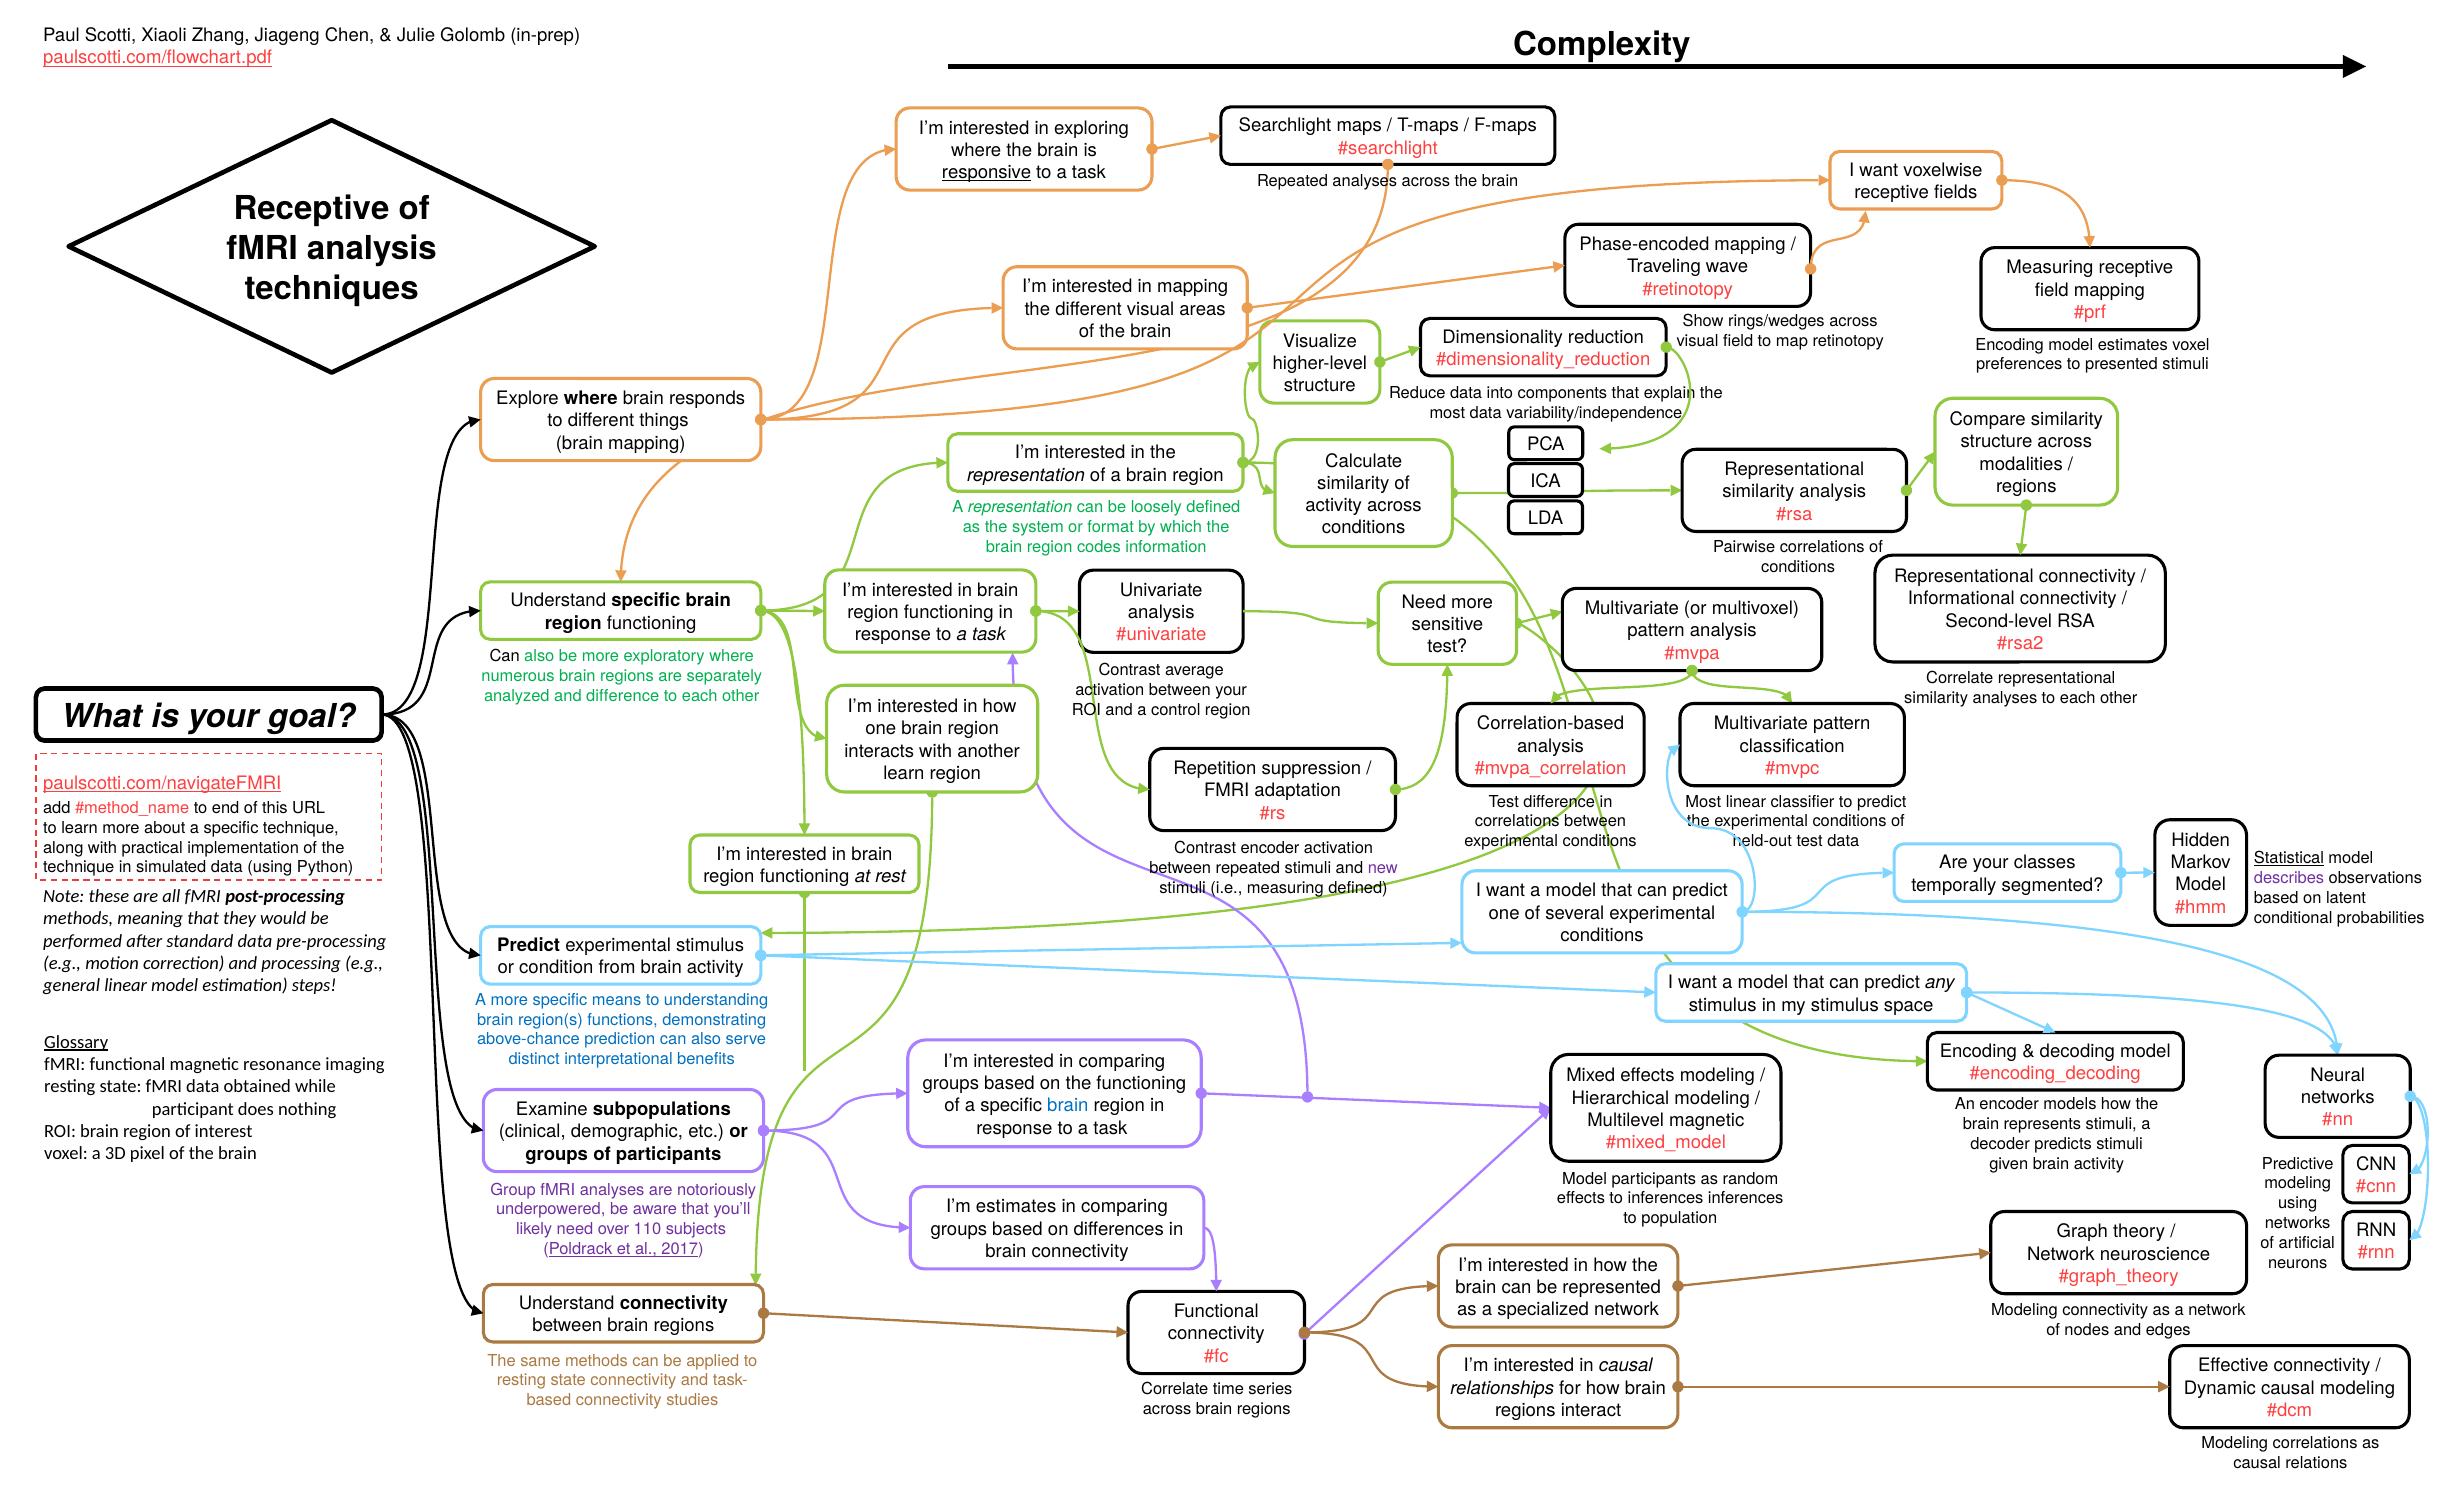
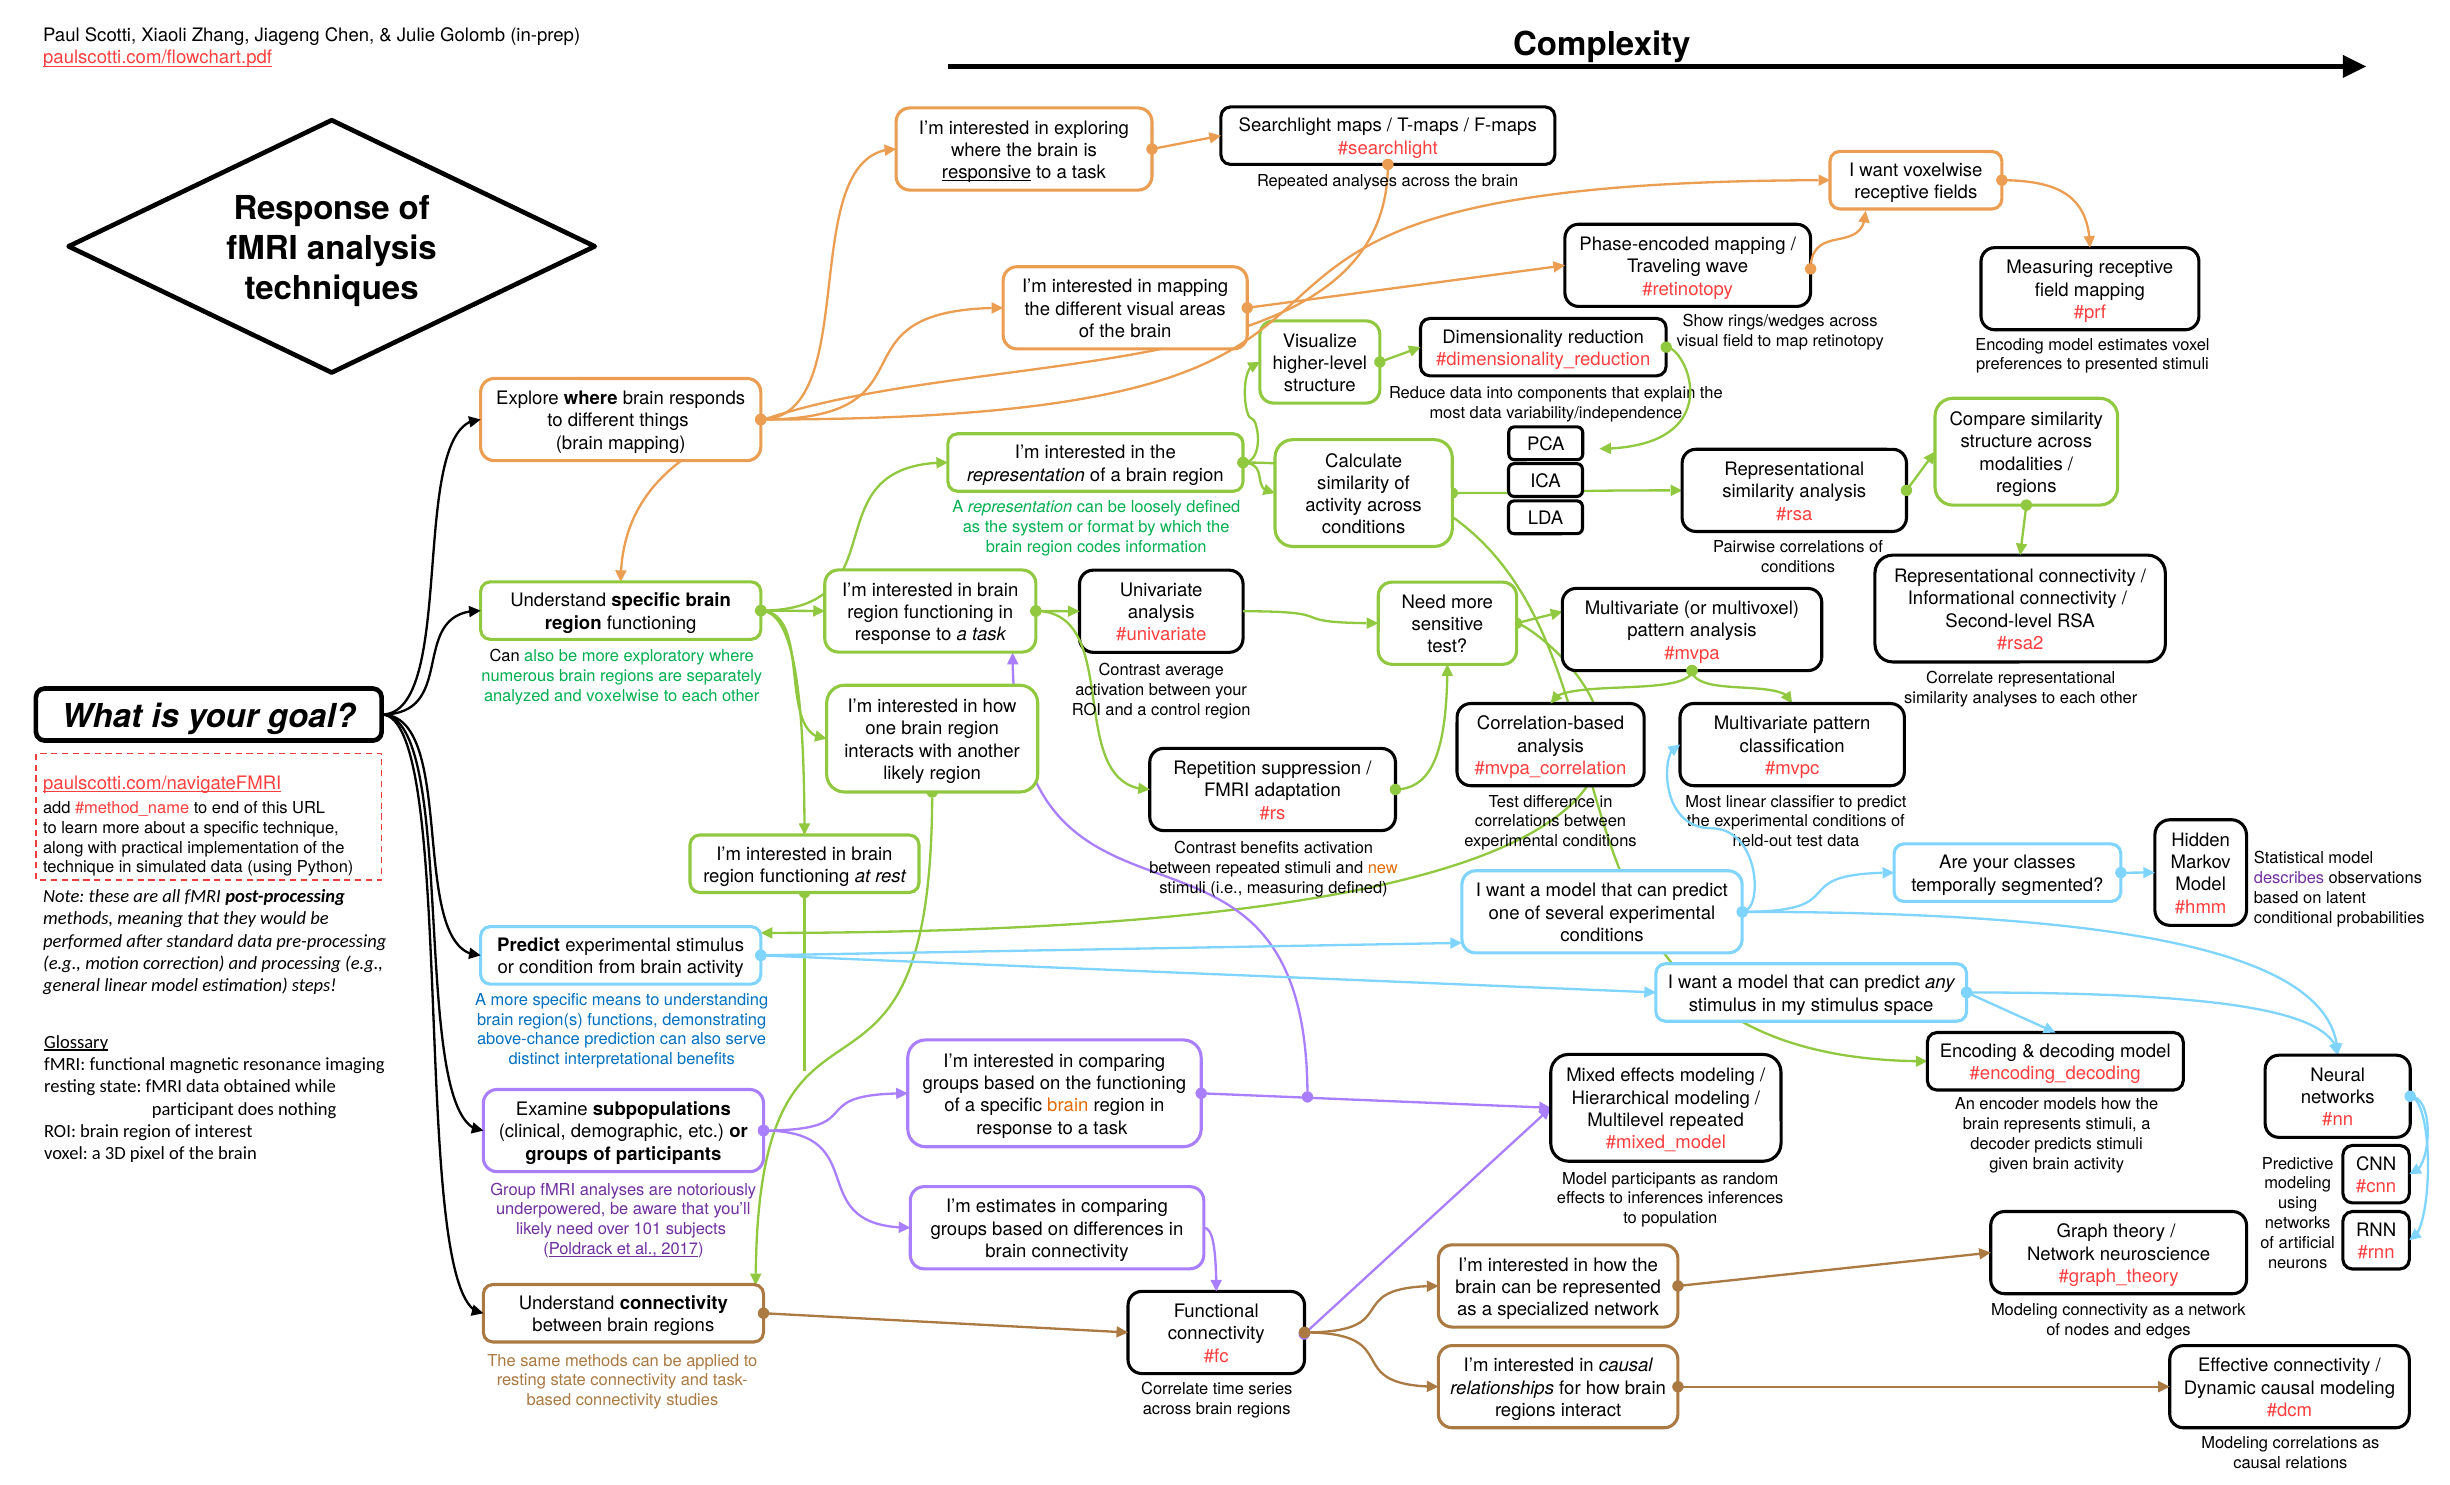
Receptive: Receptive -> Response (312, 209)
and difference: difference -> voxelwise (623, 696)
learn: learn -> likely (904, 773)
Contrast encoder: encoder -> benefits (1270, 848)
Statistical underline: present -> none (2289, 858)
new colour: purple -> orange (1383, 868)
brain colour: blue -> orange (1068, 1106)
Multilevel magnetic: magnetic -> repeated (1707, 1120)
110: 110 -> 101 (647, 1229)
